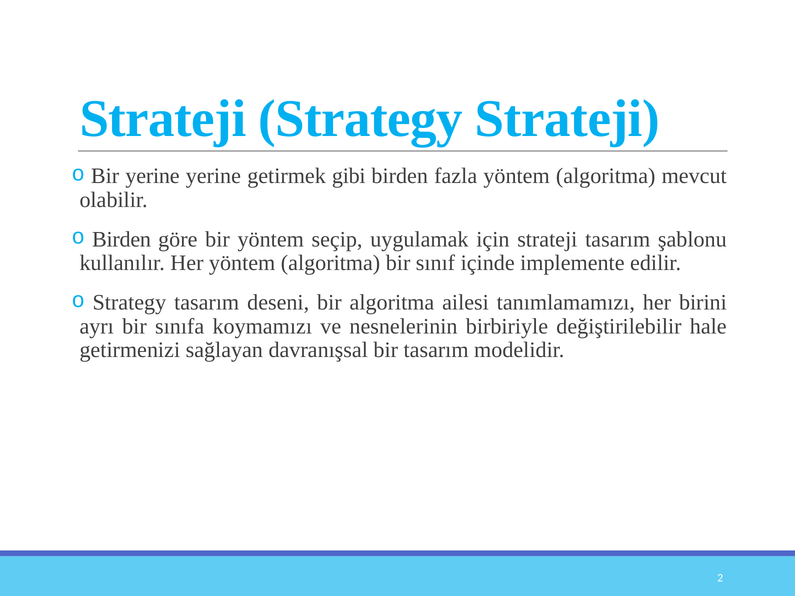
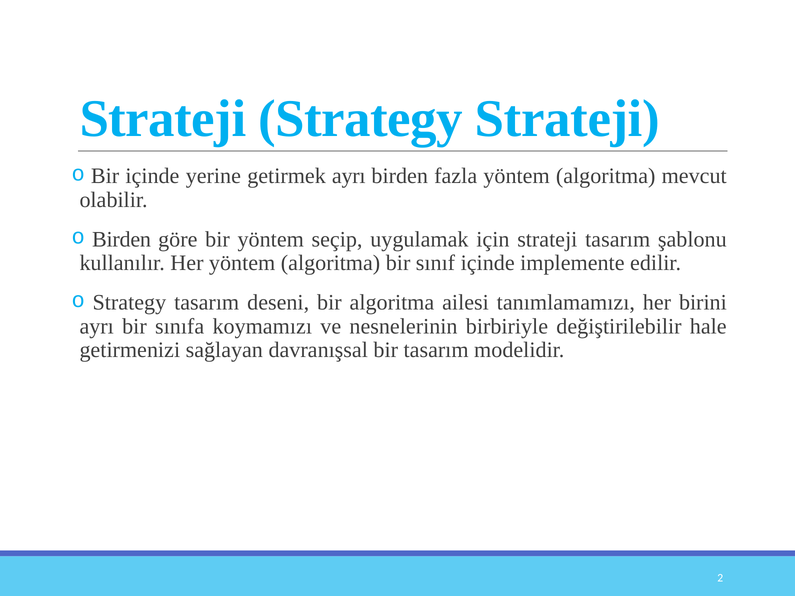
Bir yerine: yerine -> içinde (152, 176)
getirmek gibi: gibi -> ayrı (349, 176)
